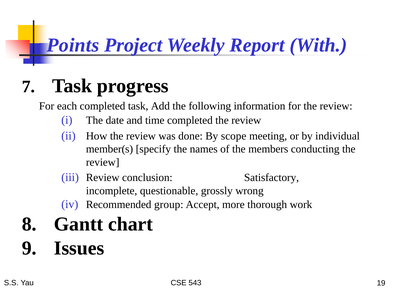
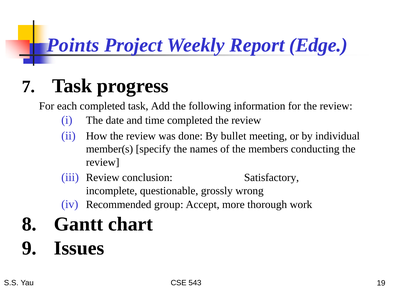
With: With -> Edge (318, 45)
scope: scope -> bullet (234, 136)
